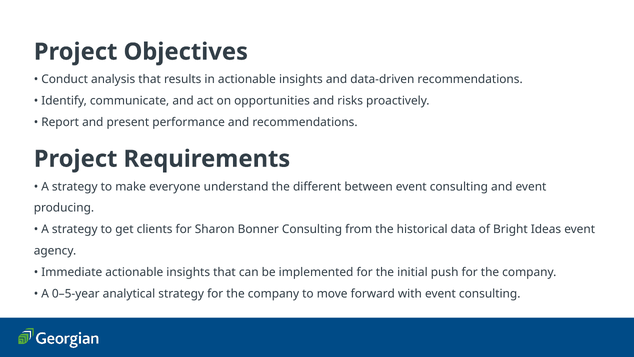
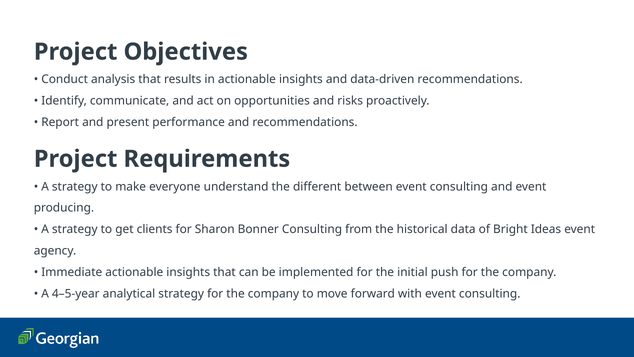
0–5-year: 0–5-year -> 4–5-year (76, 293)
